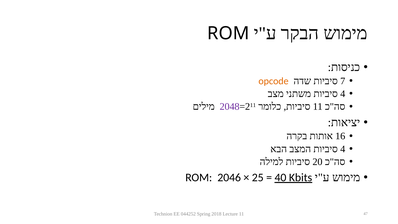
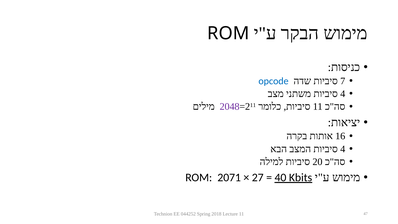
opcode colour: orange -> blue (274, 81)
2046: 2046 -> 2071 (229, 177)
25: 25 -> 27 (258, 177)
